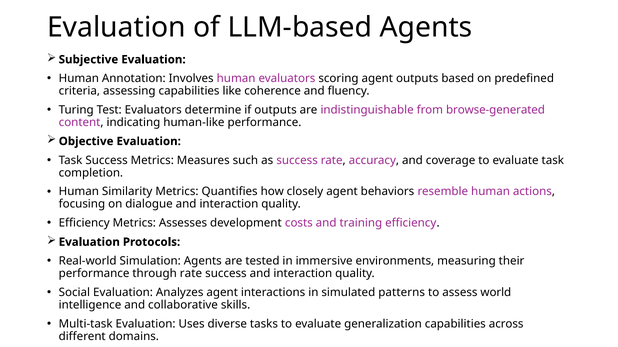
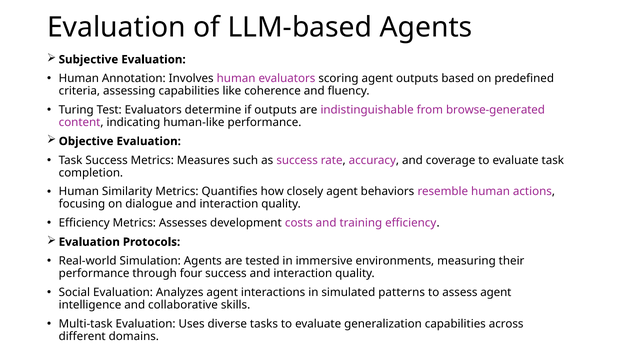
through rate: rate -> four (191, 274)
assess world: world -> agent (496, 293)
